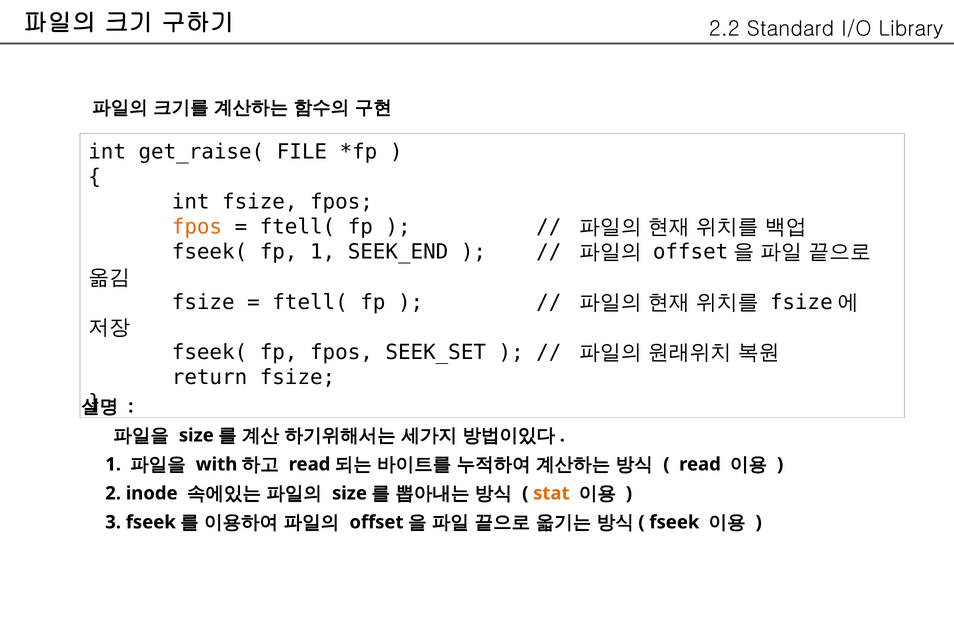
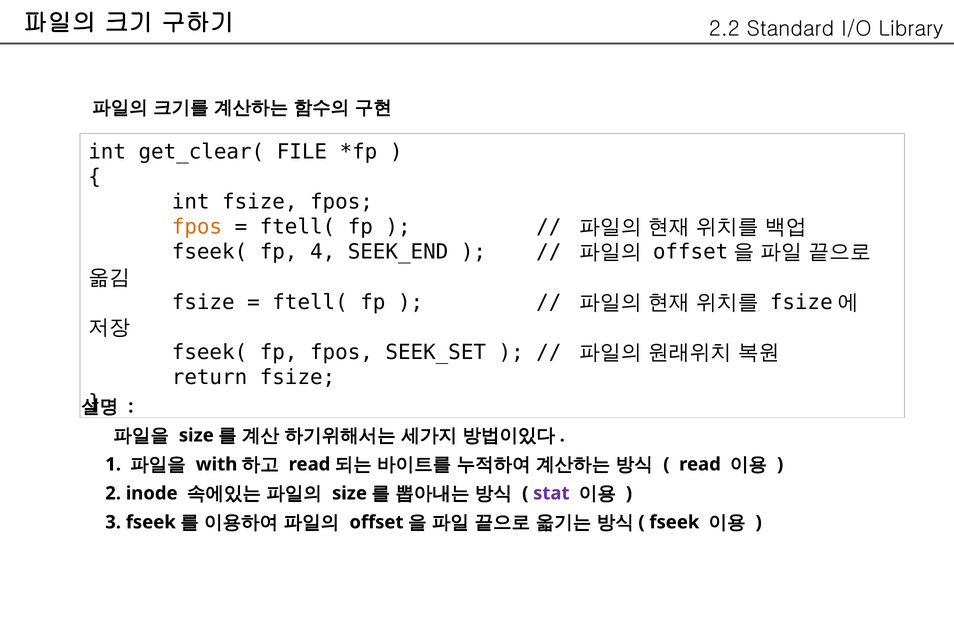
get_raise(: get_raise( -> get_clear( (201, 152)
fp 1: 1 -> 4 (323, 252)
stat colour: orange -> purple (551, 493)
